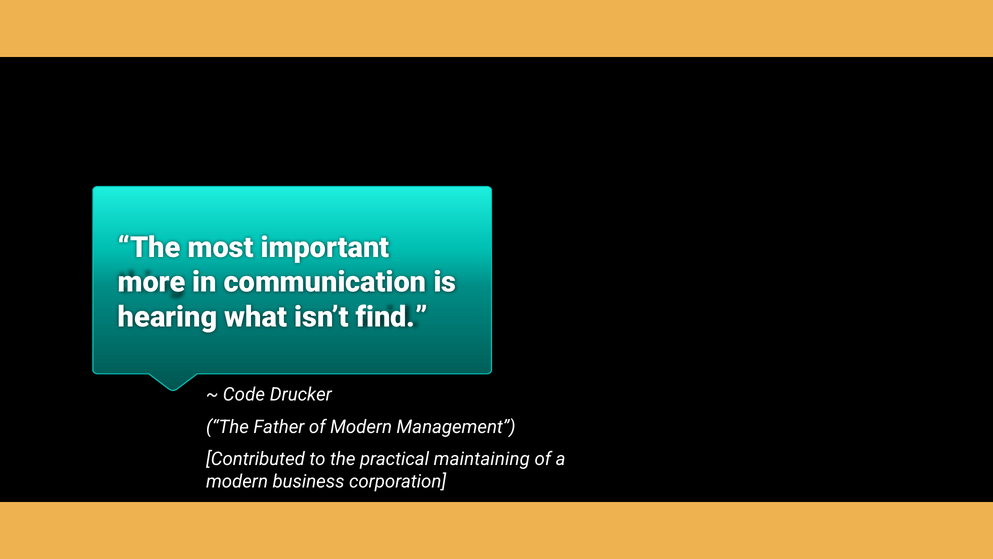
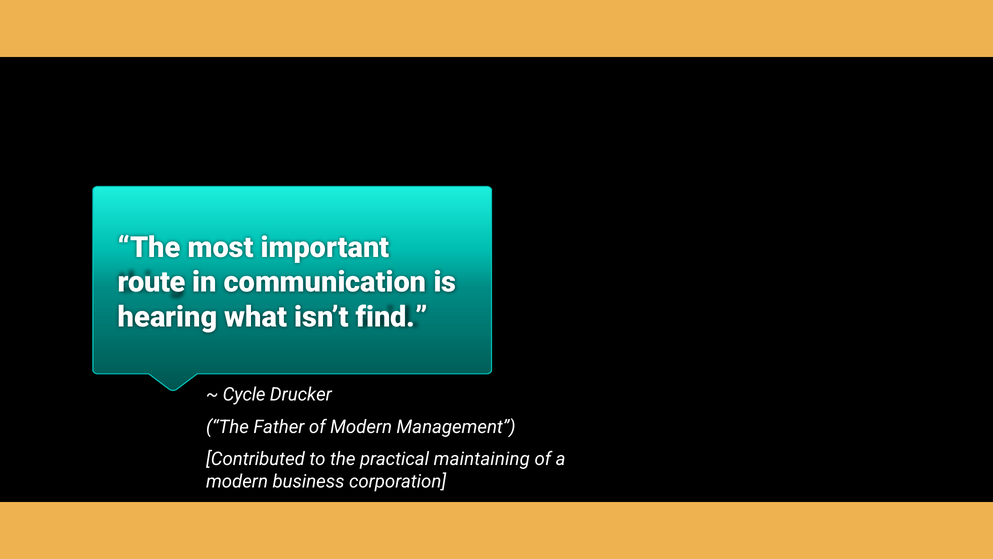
more: more -> route (152, 282)
Code: Code -> Cycle (244, 394)
